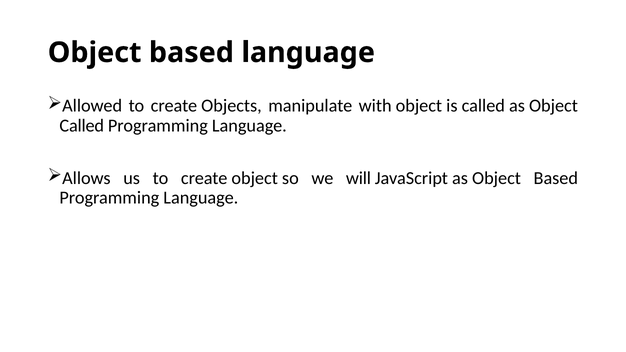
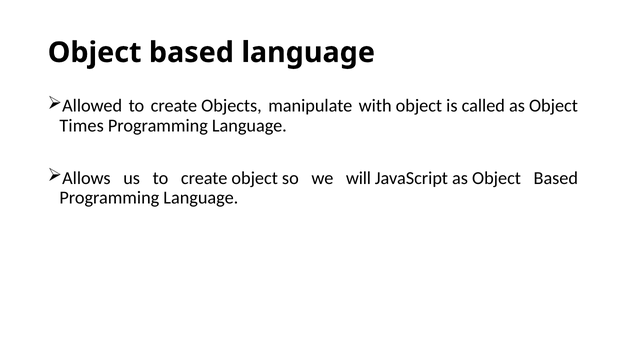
Called: Called -> Times (82, 126)
